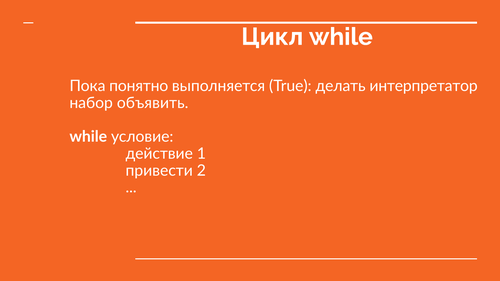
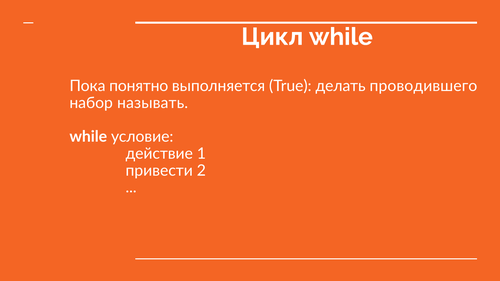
интерпретатор: интерпретатор -> проводившего (423, 86)
объявить: объявить -> называть (153, 103)
